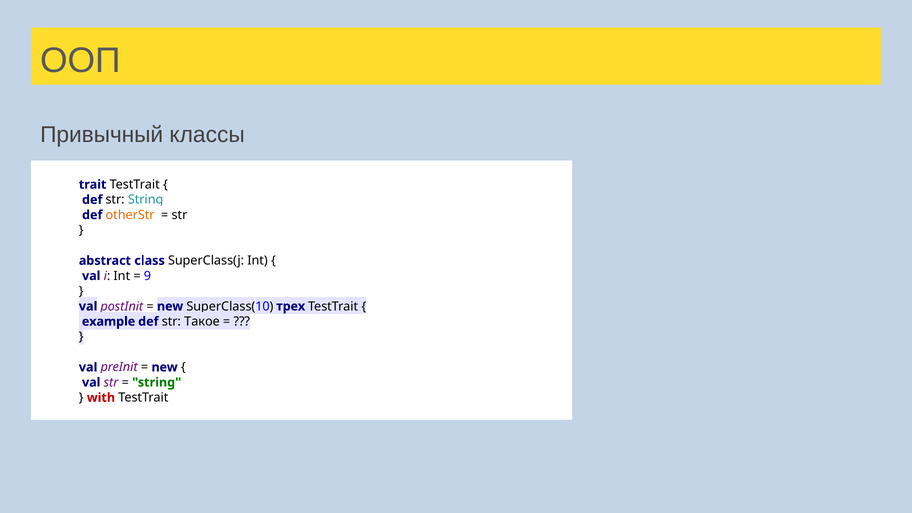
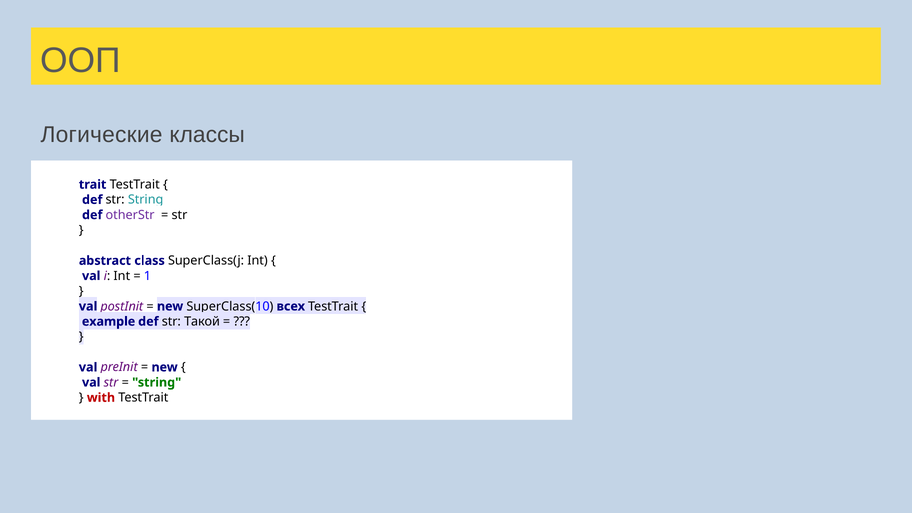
Привычный: Привычный -> Логические (102, 135)
otherStr colour: orange -> purple (130, 215)
9: 9 -> 1 (147, 276)
трех: трех -> всех (291, 306)
Такое: Такое -> Такой (202, 322)
